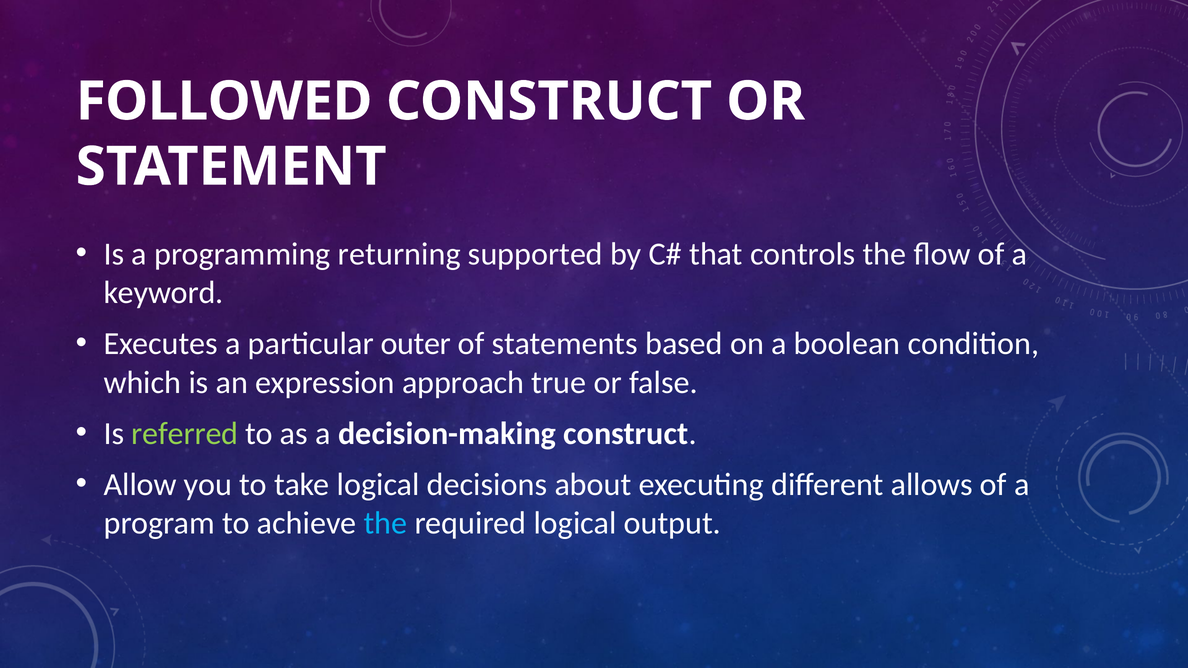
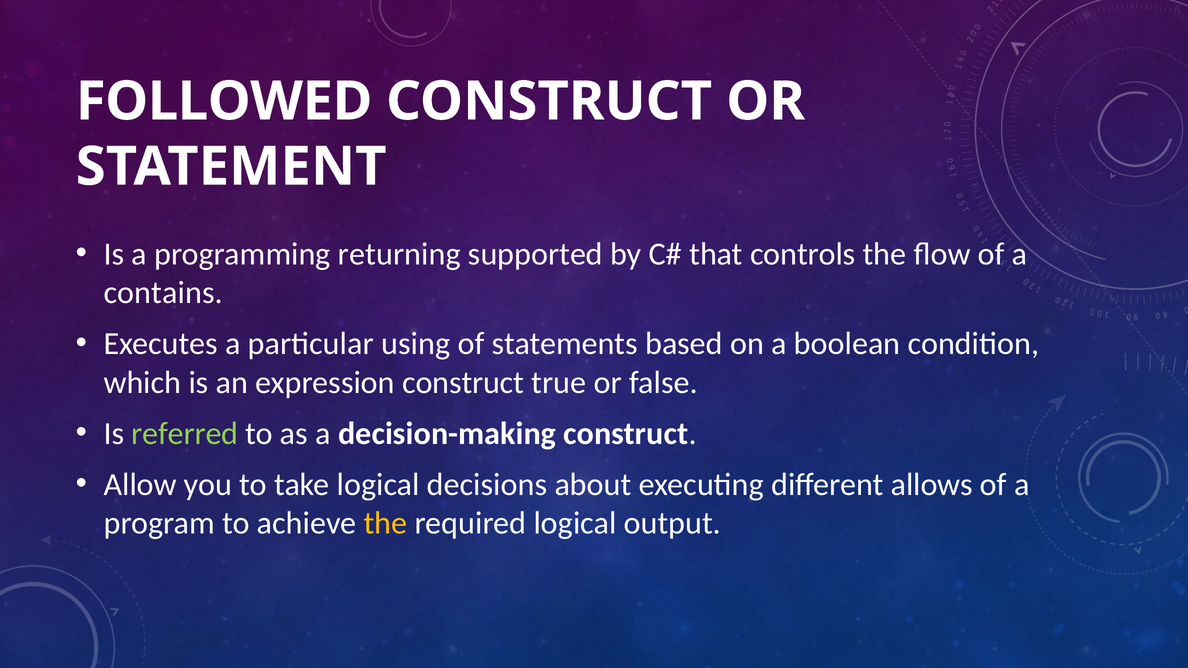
keyword: keyword -> contains (163, 293)
outer: outer -> using (416, 344)
expression approach: approach -> construct (463, 383)
the colour: light blue -> yellow (385, 523)
